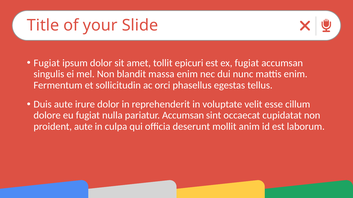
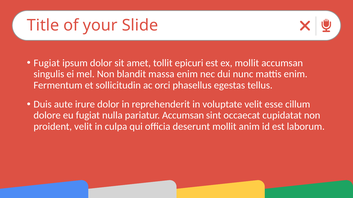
ex fugiat: fugiat -> mollit (247, 63)
proident aute: aute -> velit (83, 127)
